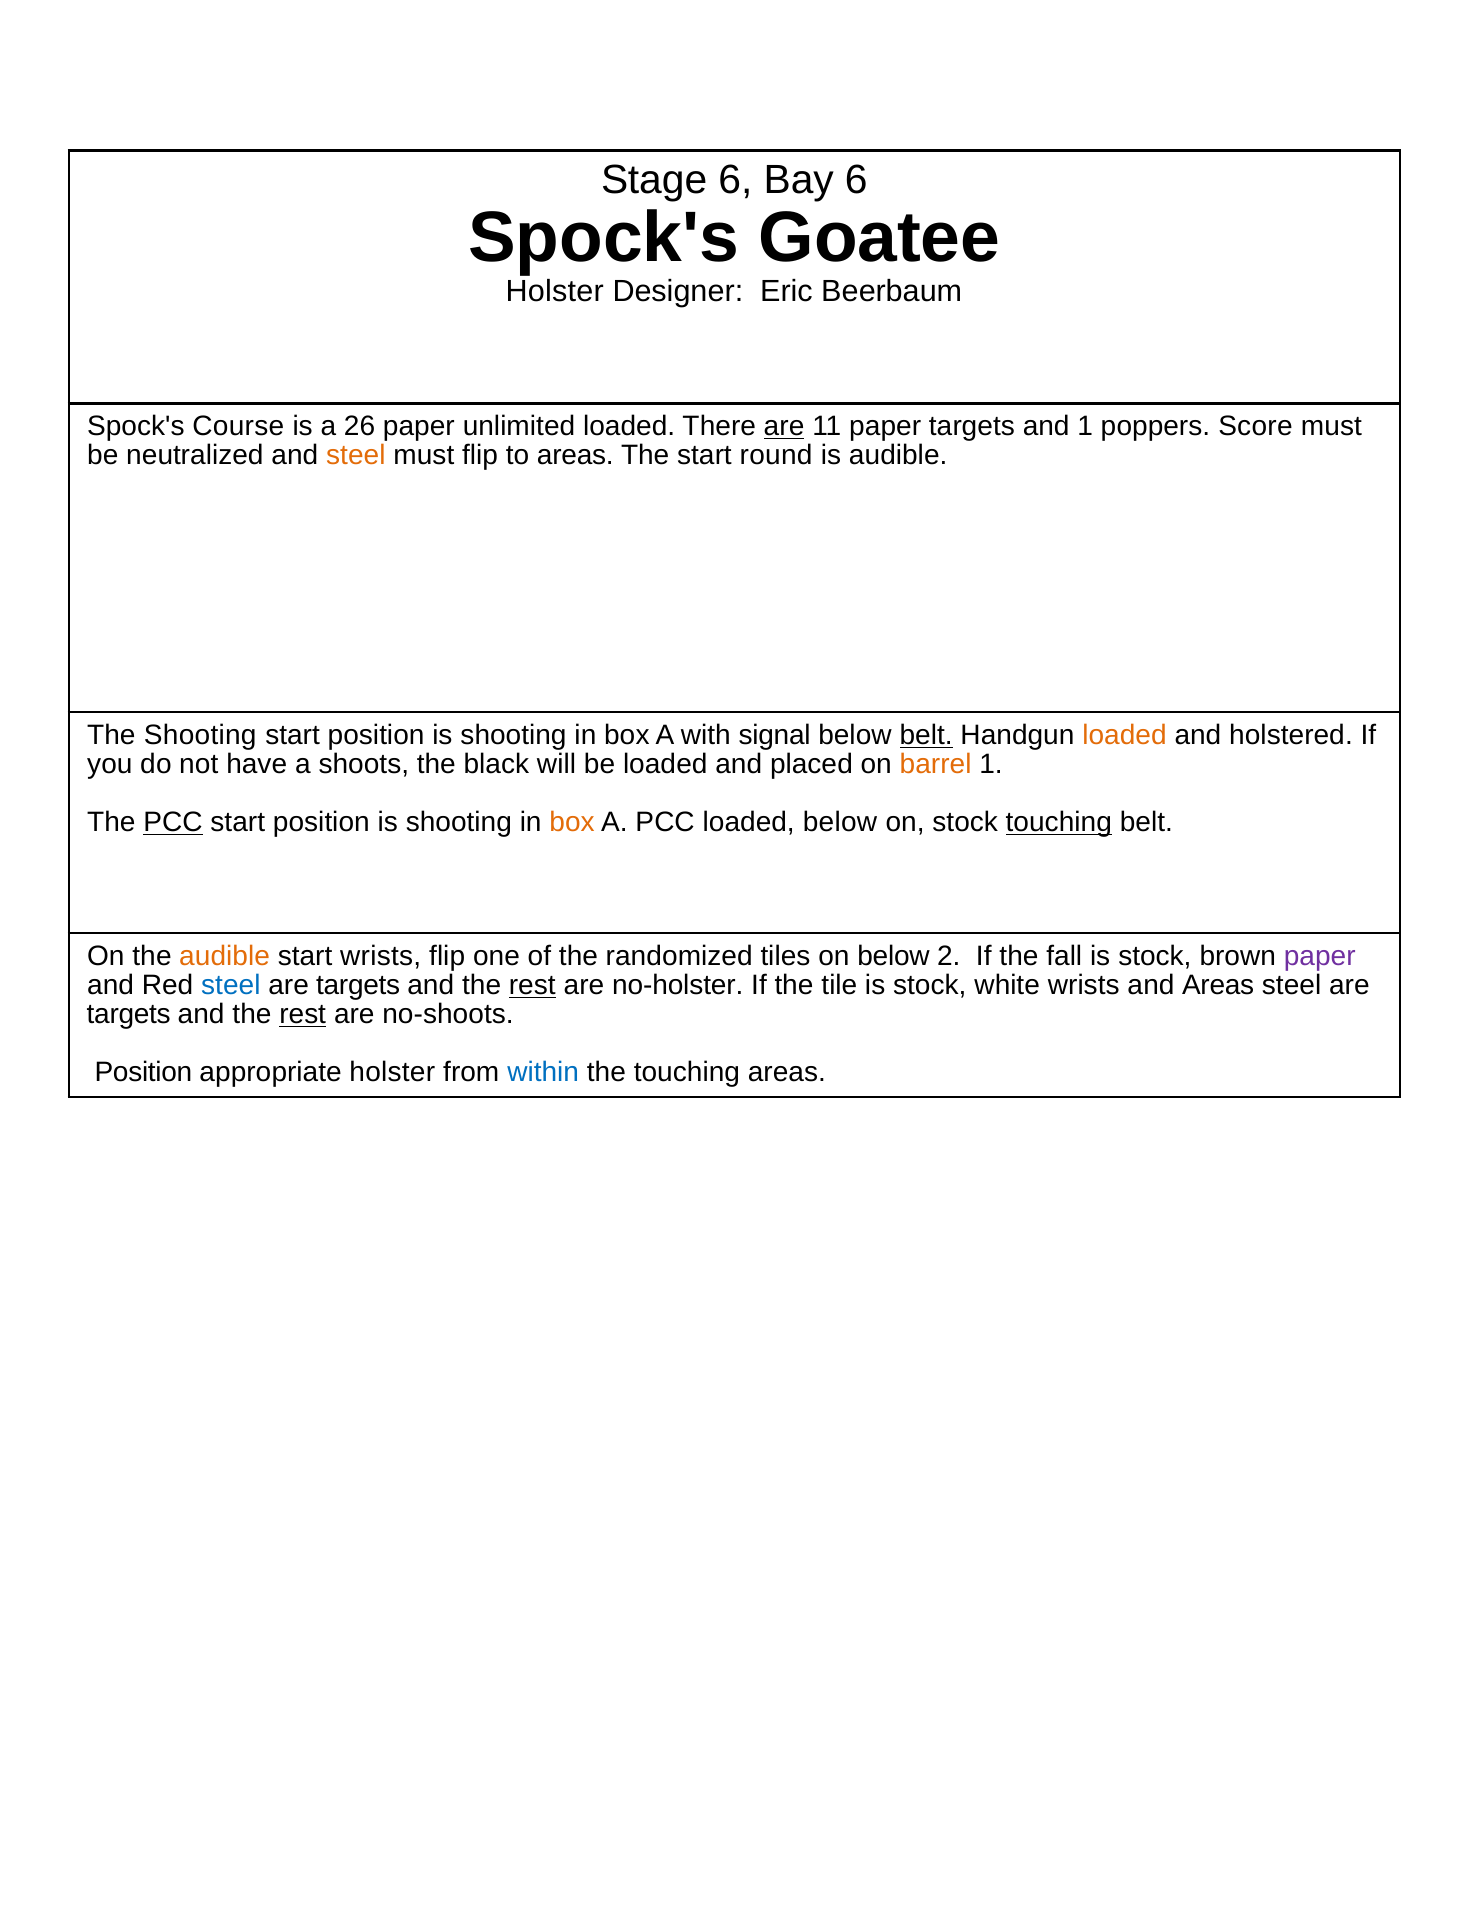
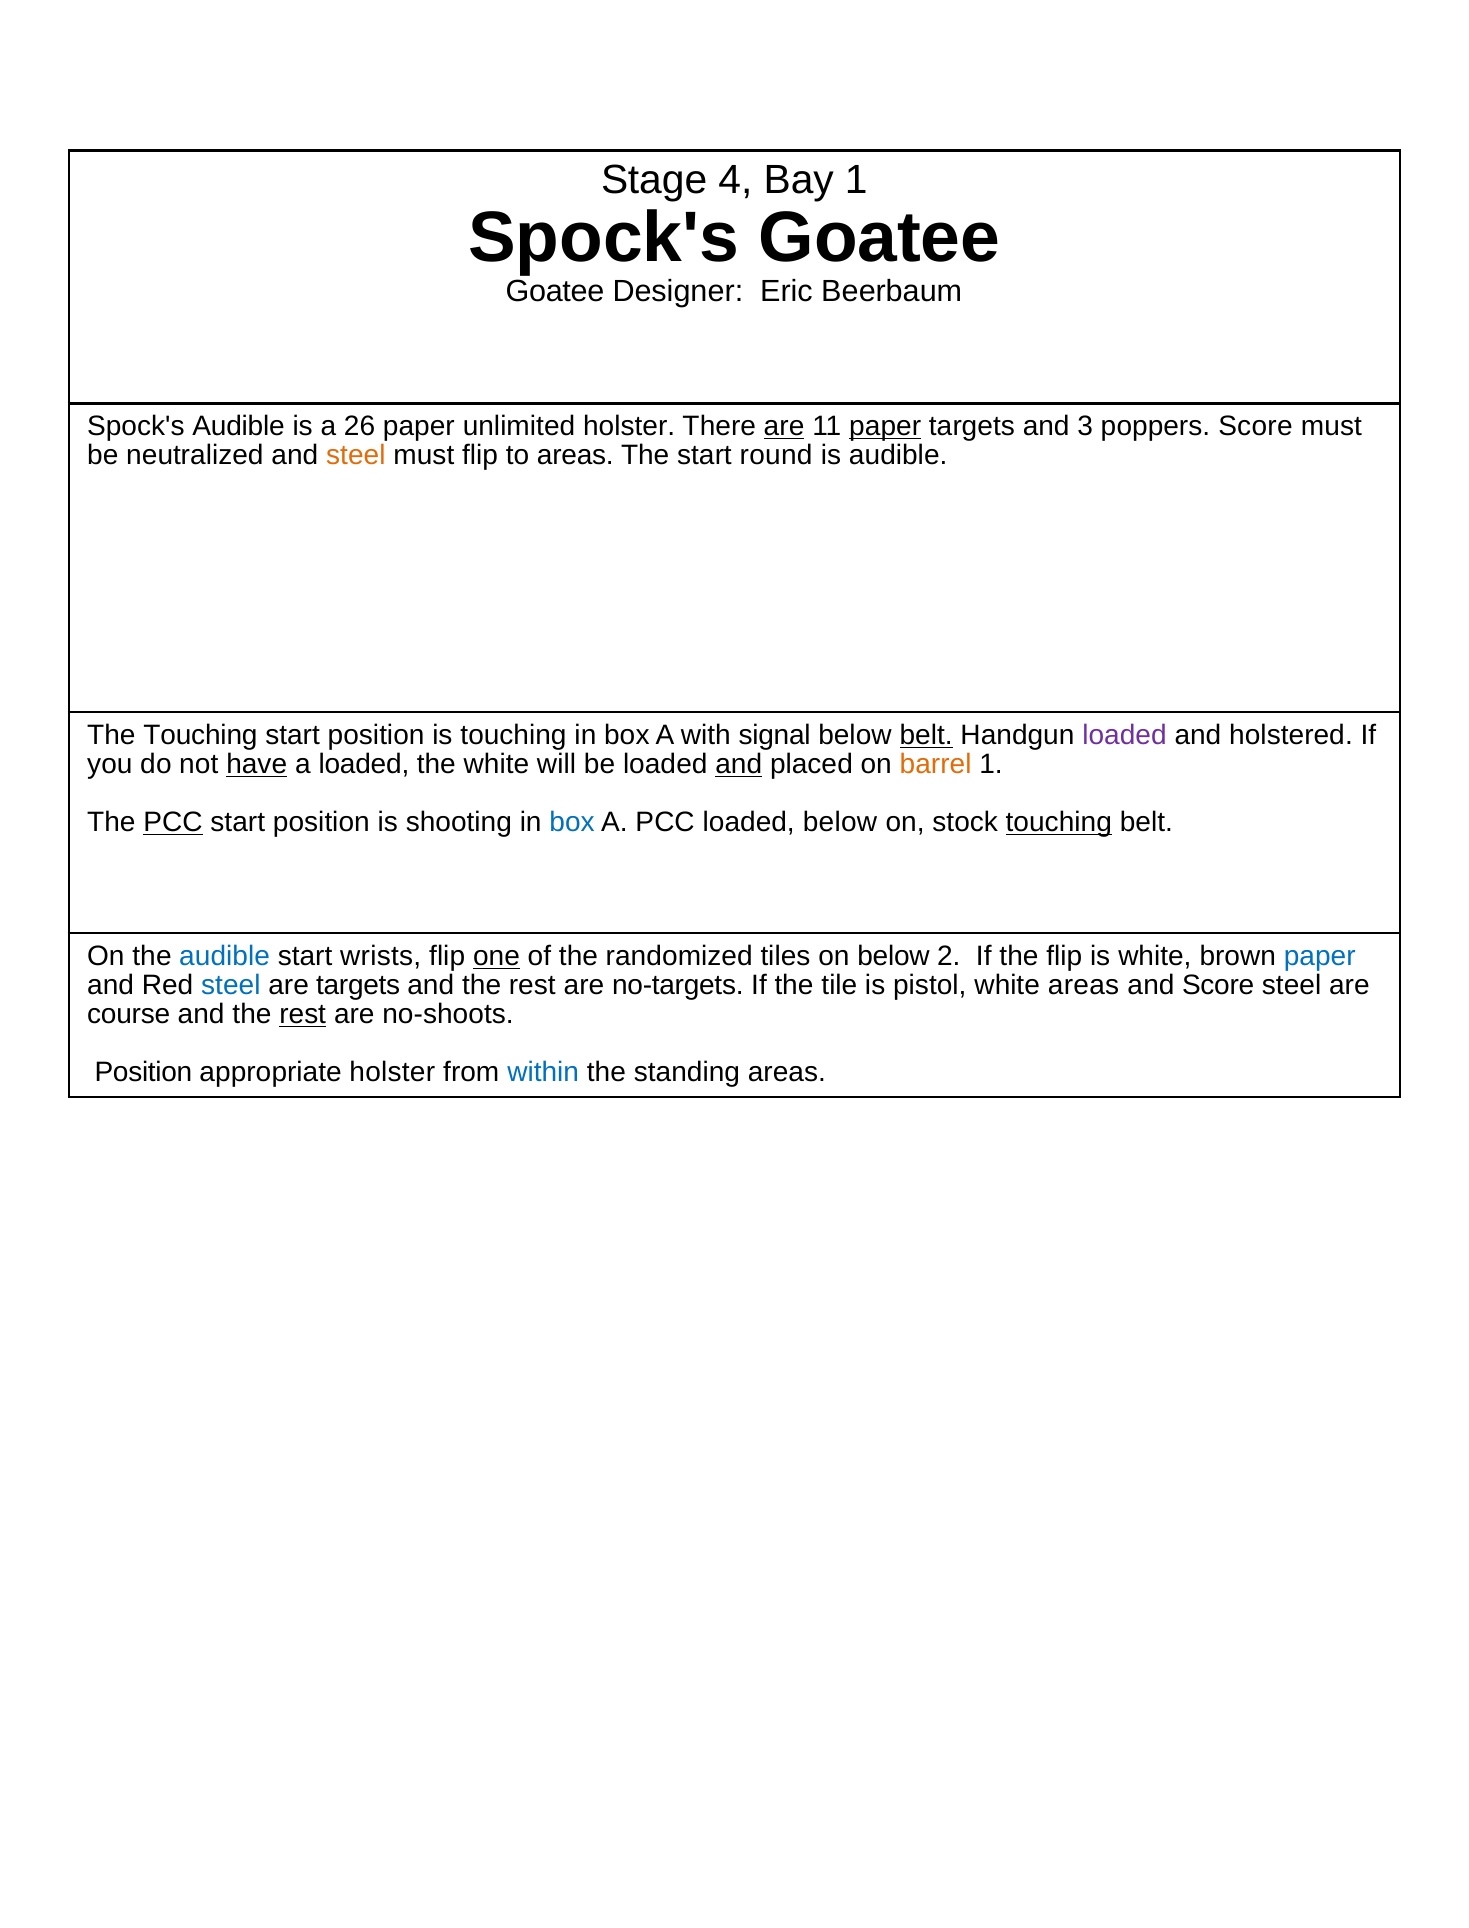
Stage 6: 6 -> 4 (735, 180)
Bay 6: 6 -> 1 (856, 180)
Holster: Holster -> Goatee (555, 291)
Spock's Course: Course -> Audible (239, 427)
unlimited loaded: loaded -> holster (629, 427)
paper underline: none -> present (885, 427)
and 1: 1 -> 3 (1085, 427)
The Shooting: Shooting -> Touching (200, 735)
shooting: shooting -> touching (514, 735)
loaded colour: orange -> purple (1124, 735)
have underline: none -> present (257, 764)
a shoots: shoots -> loaded (364, 764)
the black: black -> white (496, 764)
and underline: none -> present (739, 764)
box colour: orange -> blue (572, 822)
audible colour: orange -> blue (225, 956)
one underline: none -> present (497, 956)
the fall: fall -> flip (1064, 956)
stock: stock -> white (1155, 956)
paper colour: purple -> blue (1320, 956)
rest underline: present -> none (532, 985)
no-holster: no-holster -> no-targets (678, 985)
tile is stock: stock -> pistol (930, 985)
white wrists: wrists -> areas (1084, 985)
and Areas: Areas -> Score (1218, 985)
targets: targets -> course (129, 1015)
the touching: touching -> standing (687, 1073)
